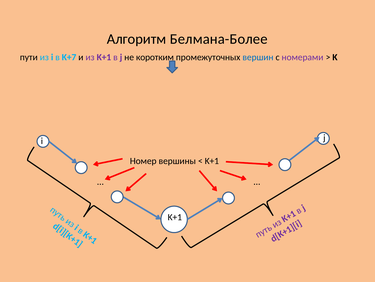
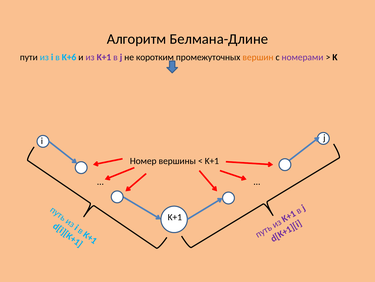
Белмана-Более: Белмана-Более -> Белмана-Длине (219, 39)
K+7: K+7 -> K+6 (69, 57)
вершин colour: blue -> orange (258, 57)
